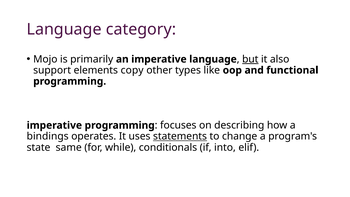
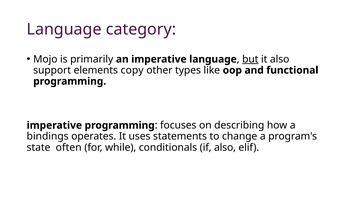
statements underline: present -> none (180, 136)
same: same -> often (69, 147)
if into: into -> also (225, 147)
